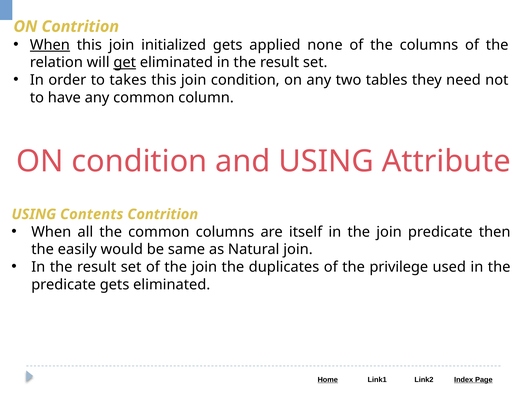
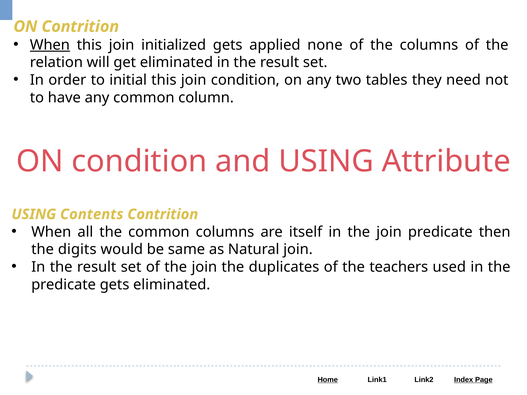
get underline: present -> none (125, 62)
takes: takes -> initial (128, 80)
easily: easily -> digits (77, 250)
privilege: privilege -> teachers (399, 267)
